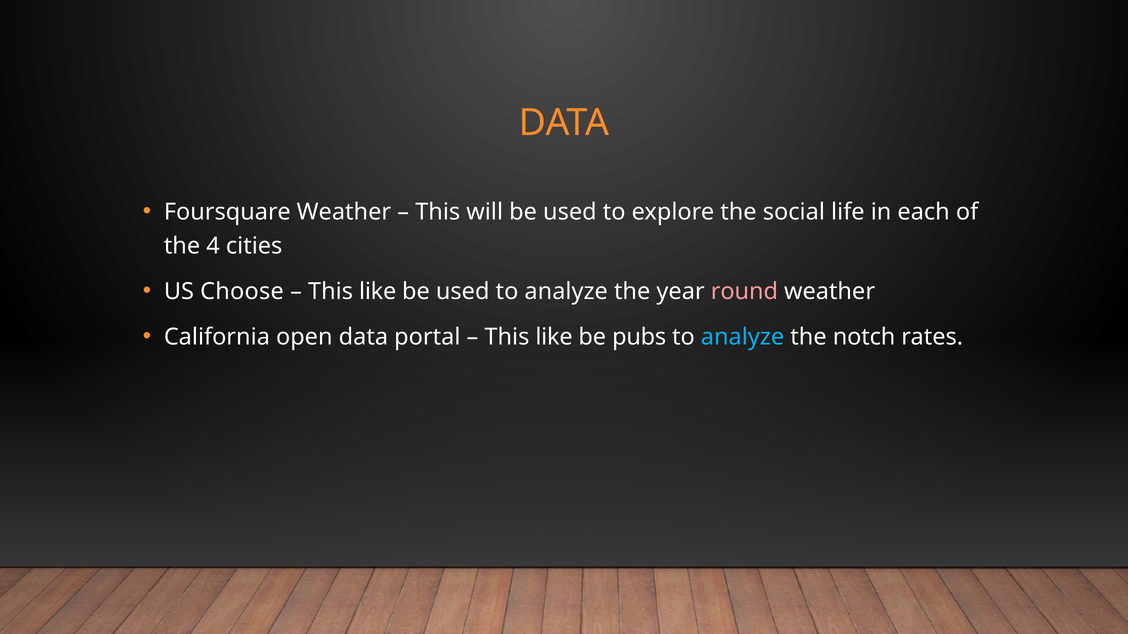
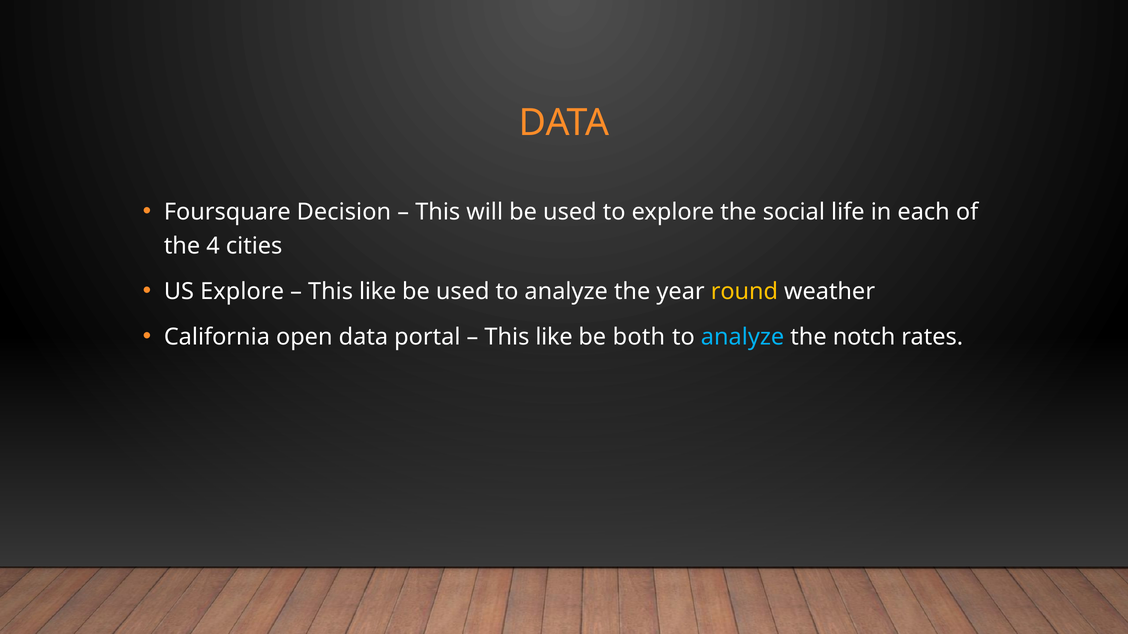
Foursquare Weather: Weather -> Decision (344, 212)
US Choose: Choose -> Explore (242, 292)
round colour: pink -> yellow (744, 292)
pubs: pubs -> both (639, 337)
